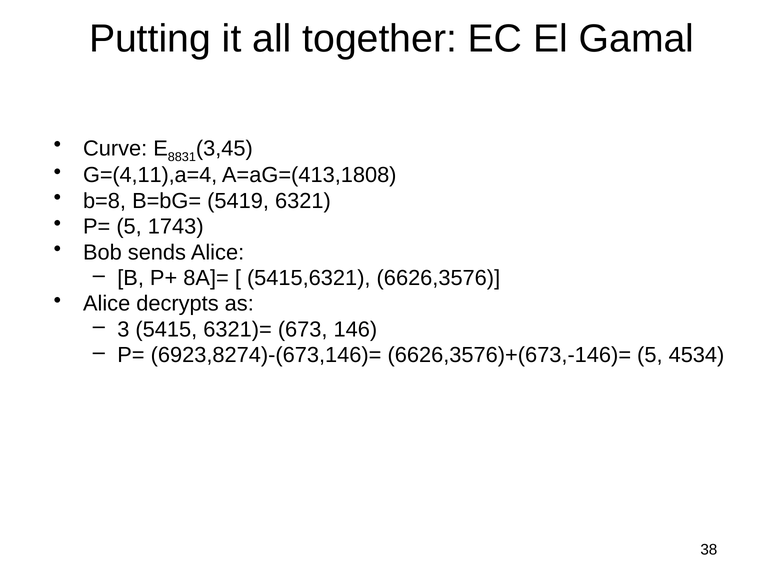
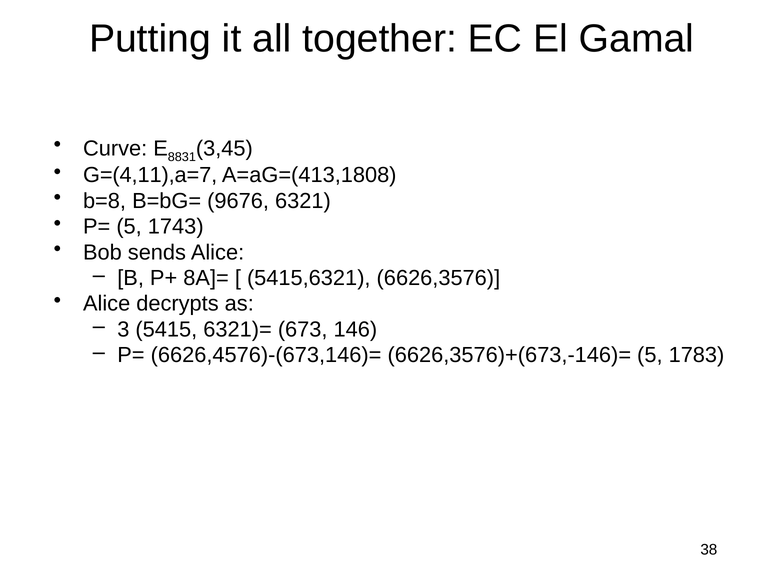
G=(4,11),a=4: G=(4,11),a=4 -> G=(4,11),a=7 (150, 175)
5419: 5419 -> 9676 (238, 201)
6923,8274)-(673,146)=: 6923,8274)-(673,146)= -> 6626,4576)-(673,146)= (266, 355)
4534: 4534 -> 1783 (697, 355)
